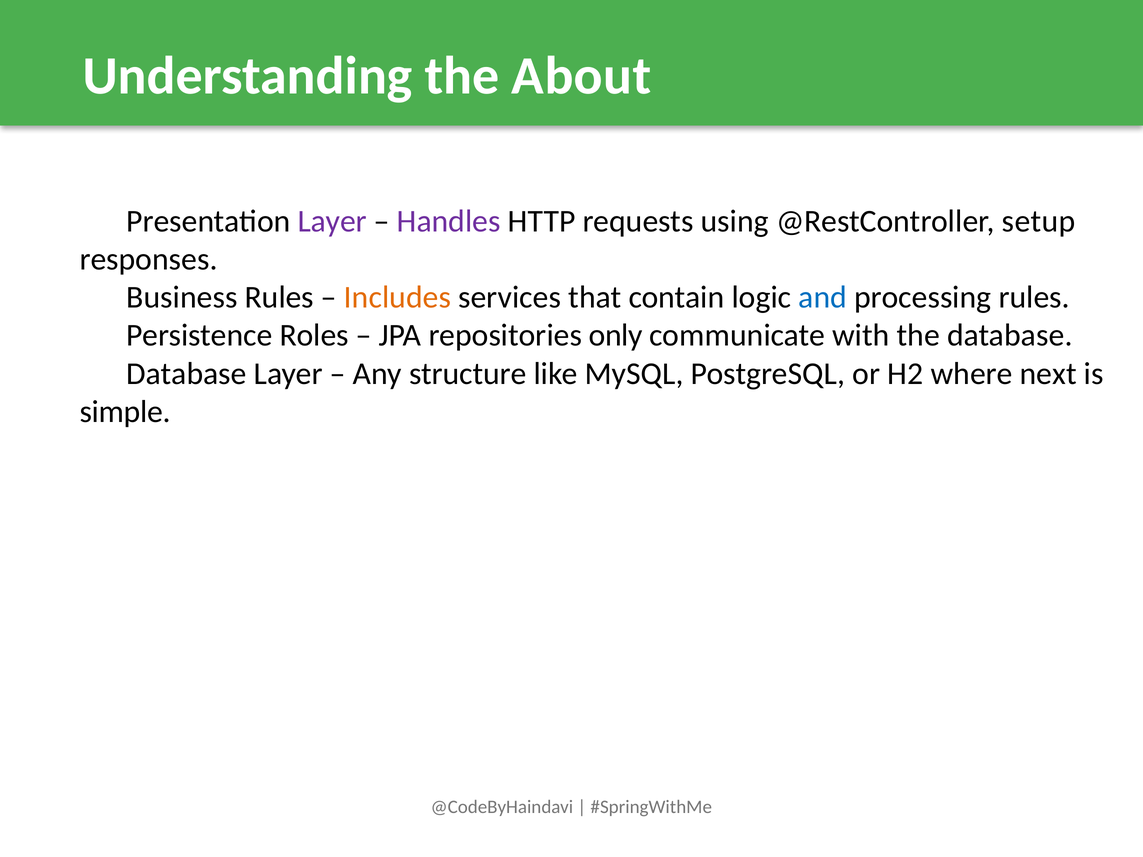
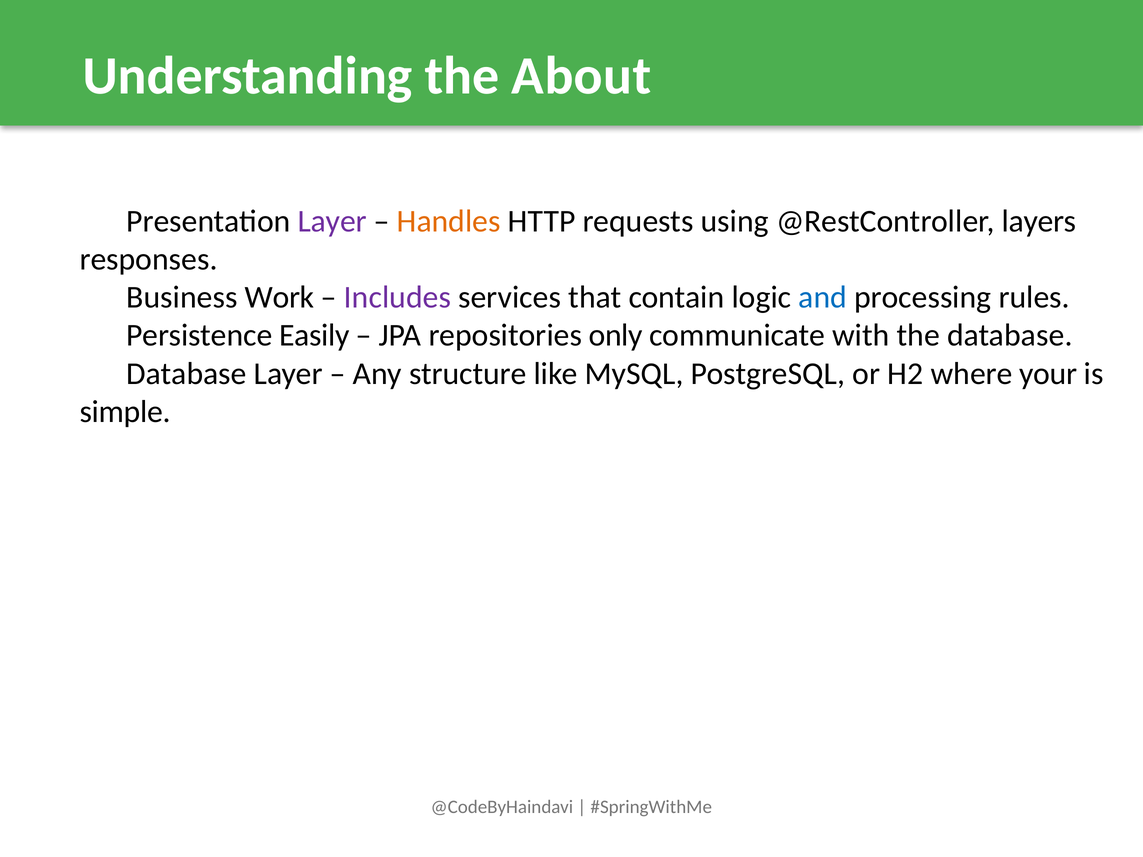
Handles colour: purple -> orange (449, 221)
setup: setup -> layers (1039, 221)
Rules: Rules -> Work (279, 297)
Includes colour: orange -> purple (397, 297)
Roles: Roles -> Easily (314, 336)
next: next -> your (1048, 374)
